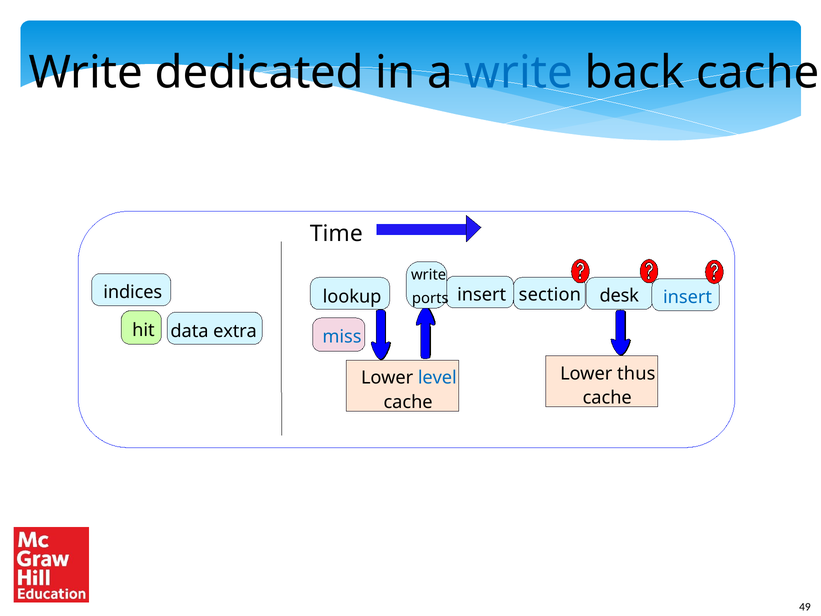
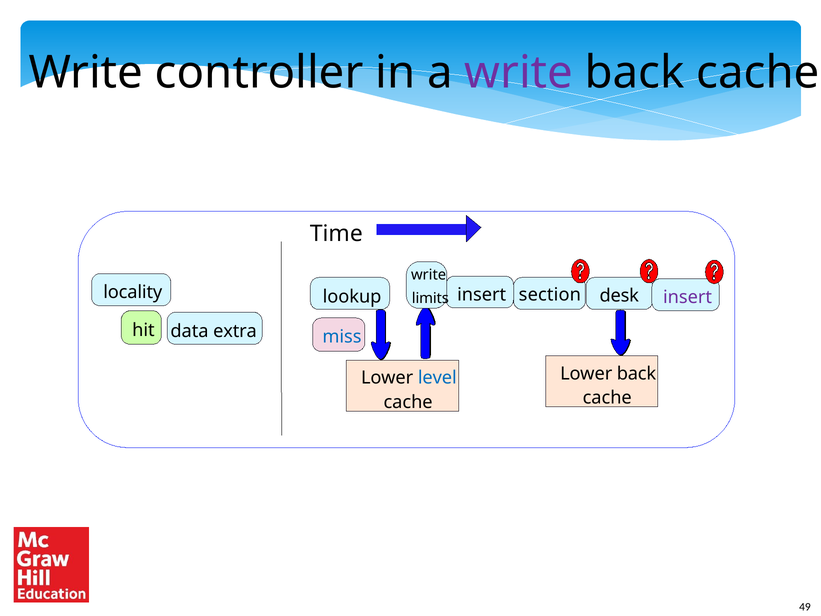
dedicated: dedicated -> controller (259, 73)
write colour: blue -> purple (519, 73)
indices: indices -> locality (133, 292)
insert colour: blue -> purple (687, 297)
ports: ports -> limits (430, 298)
Lower thus: thus -> back (636, 373)
